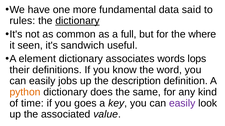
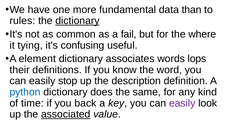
said: said -> than (192, 10)
full: full -> fail (129, 34)
seen: seen -> tying (30, 45)
sandwich: sandwich -> confusing (83, 45)
jobs: jobs -> stop (68, 81)
python colour: orange -> blue (25, 92)
goes: goes -> back (85, 104)
associated underline: none -> present (66, 115)
